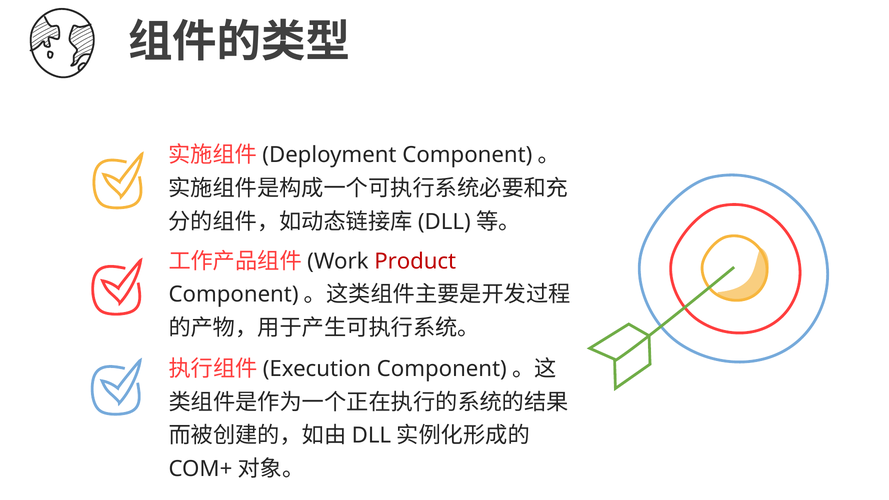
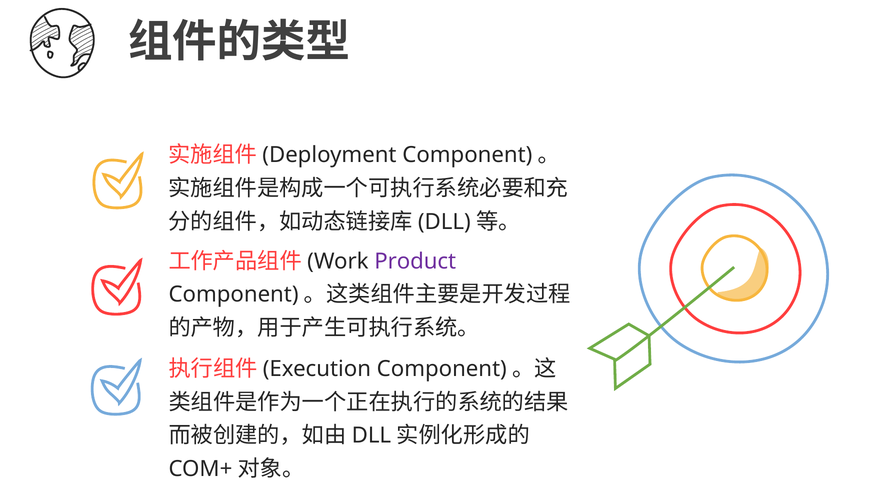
Product colour: red -> purple (415, 261)
